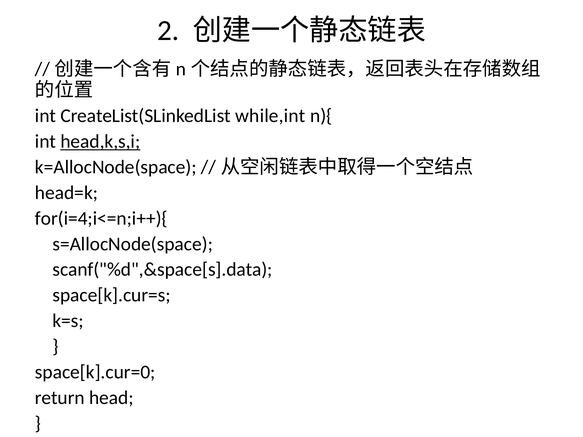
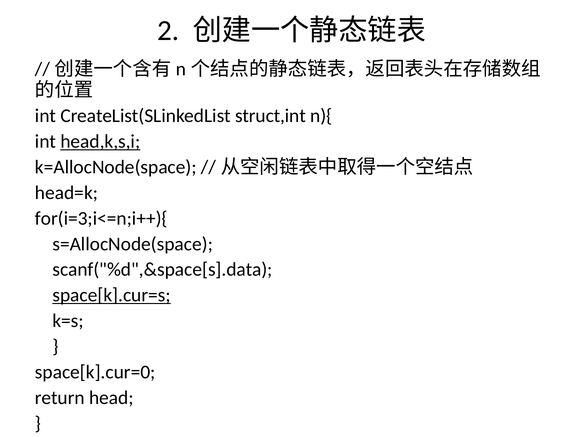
while,int: while,int -> struct,int (270, 116)
for(i=4;i<=n;i++){: for(i=4;i<=n;i++){ -> for(i=3;i<=n;i++){ (101, 218)
space[k].cur=s underline: none -> present (112, 295)
